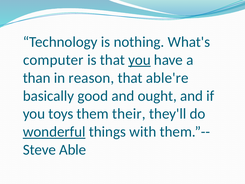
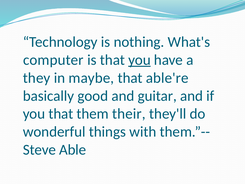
than: than -> they (37, 78)
reason: reason -> maybe (91, 78)
ought: ought -> guitar (157, 96)
you toys: toys -> that (61, 114)
wonderful underline: present -> none (54, 132)
